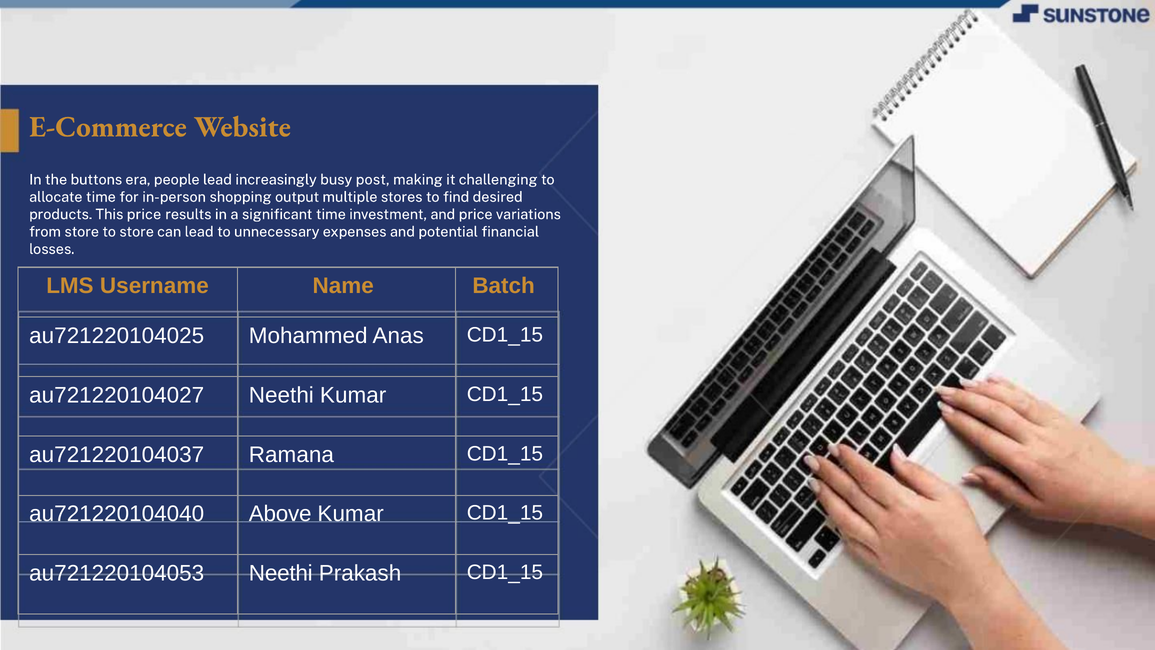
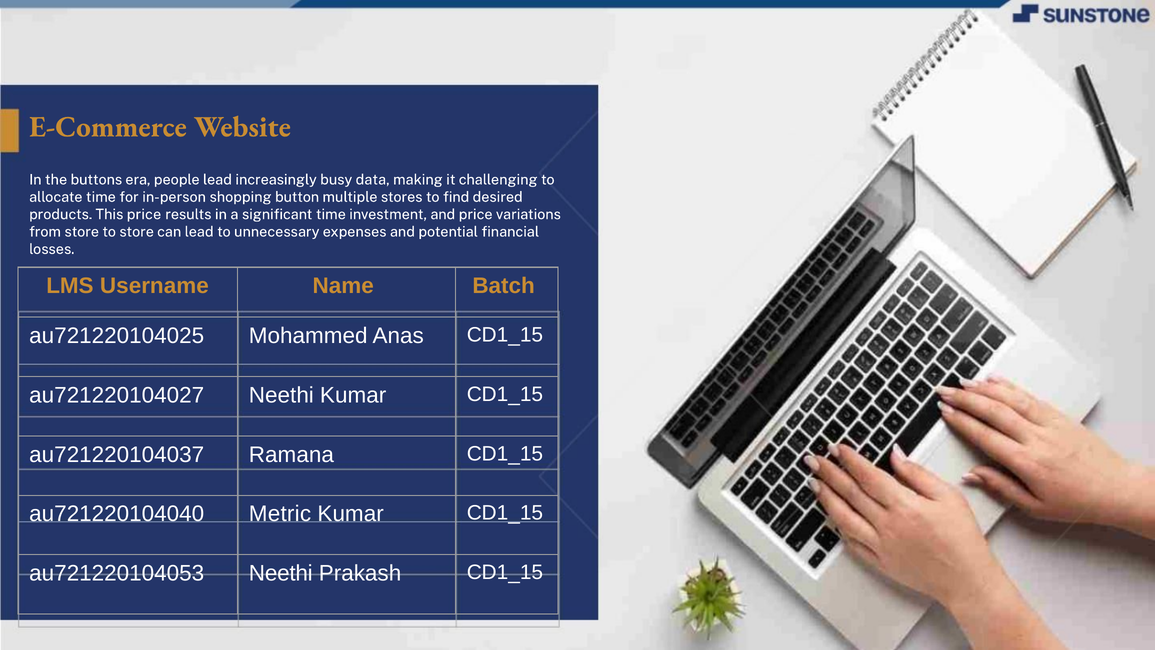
post: post -> data (373, 180)
output: output -> button (297, 197)
Above: Above -> Metric (280, 514)
